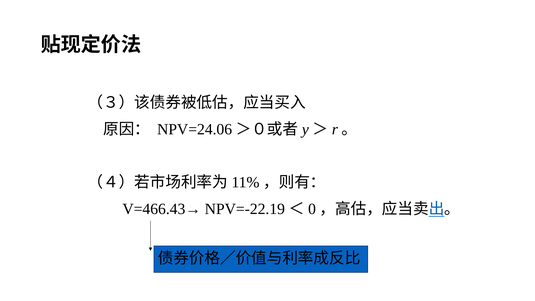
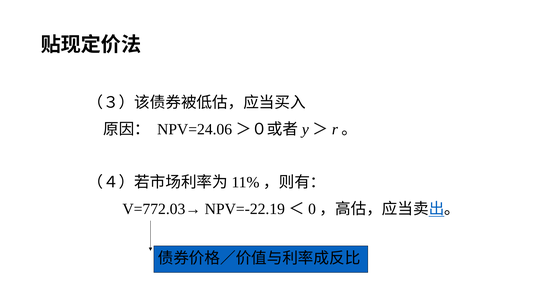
V=466.43→: V=466.43→ -> V=772.03→ (162, 209)
